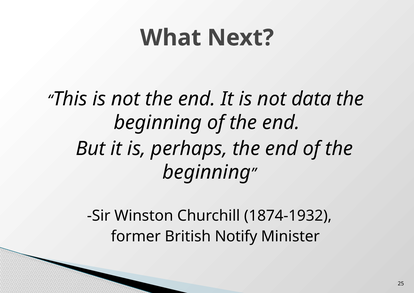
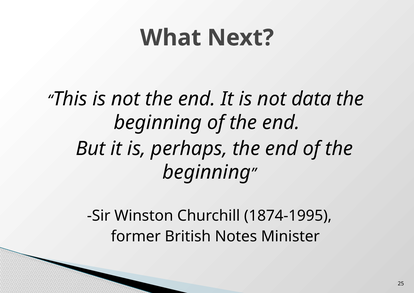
1874-1932: 1874-1932 -> 1874-1995 (288, 215)
Notify: Notify -> Notes (236, 236)
